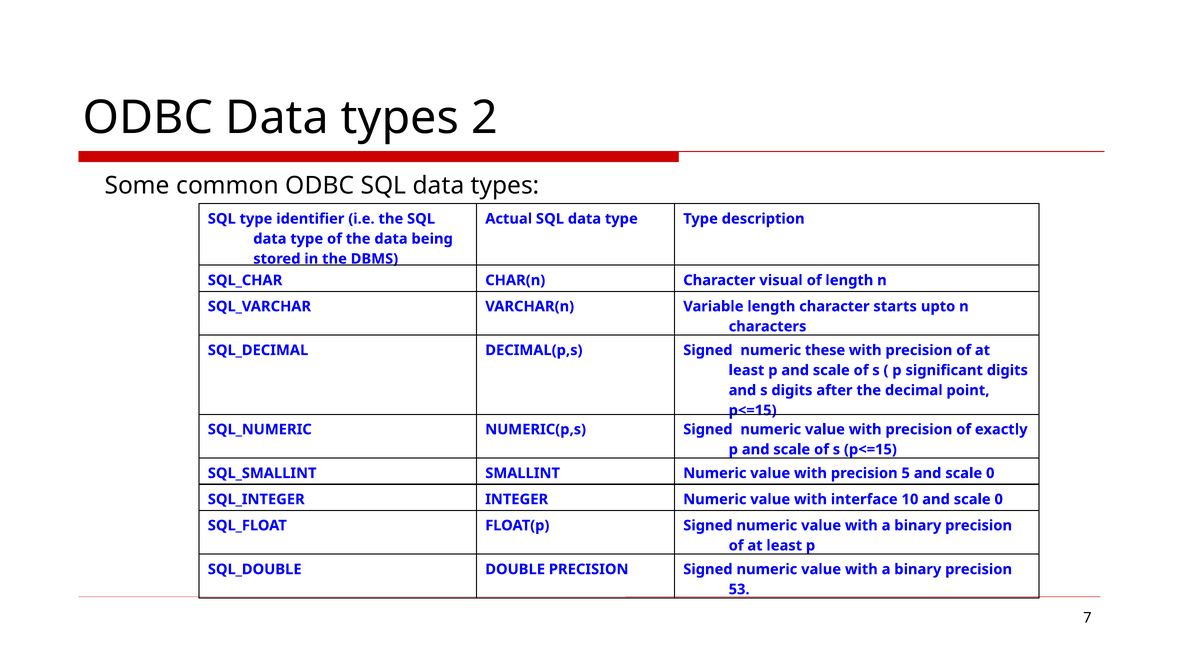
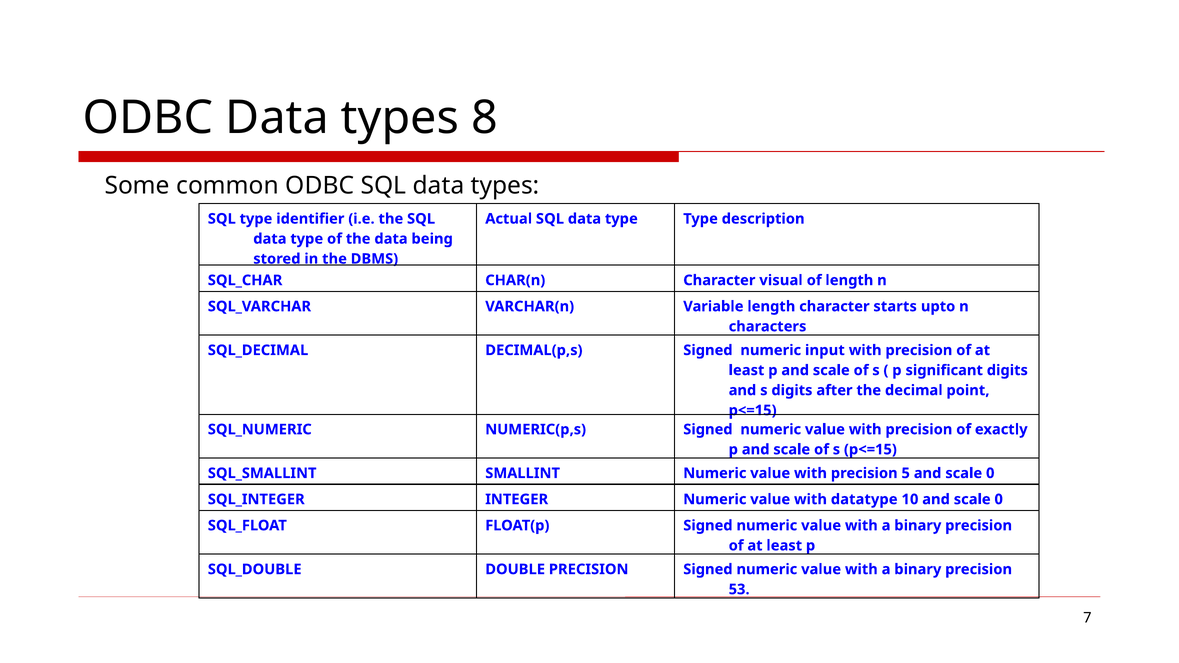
2: 2 -> 8 (484, 118)
these: these -> input (825, 350)
interface: interface -> datatype (864, 500)
